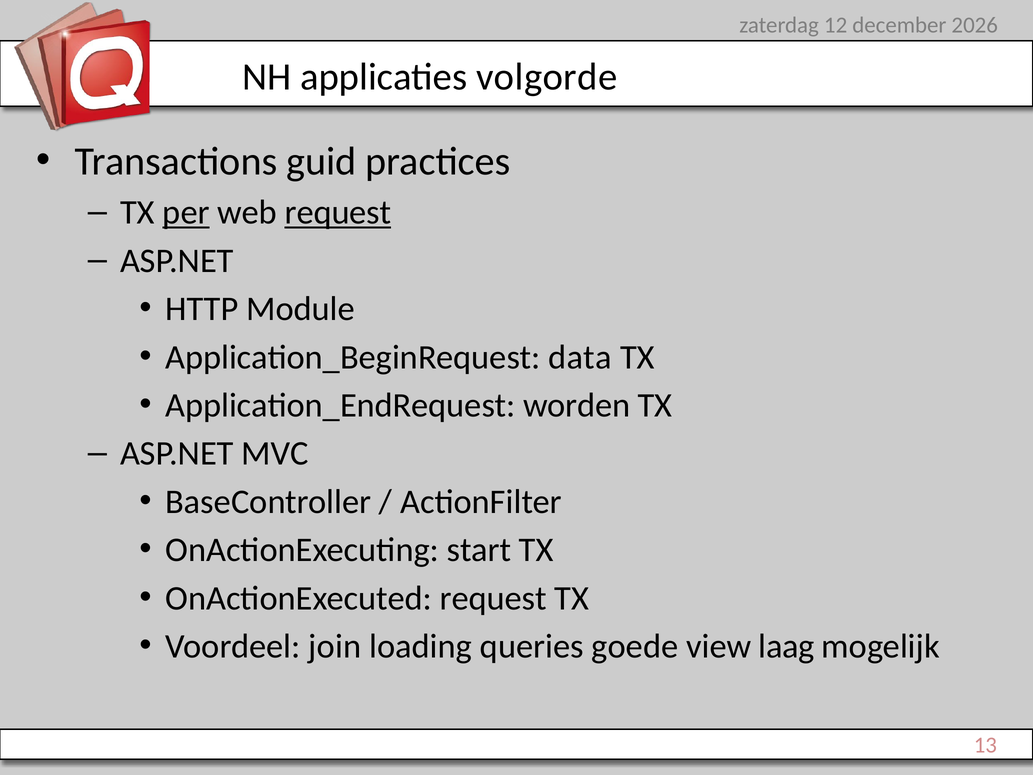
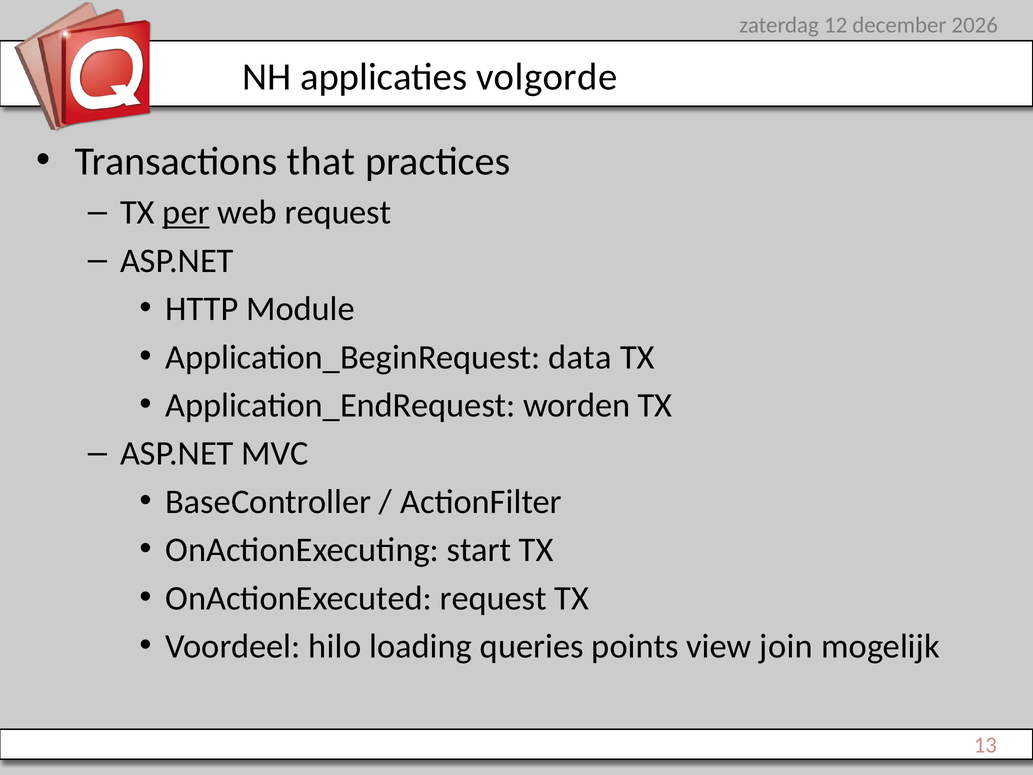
guid: guid -> that (321, 161)
request underline: present -> none (338, 212)
join: join -> hilo (335, 646)
goede: goede -> points (635, 646)
laag: laag -> join (786, 646)
